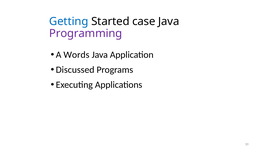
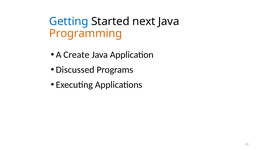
case: case -> next (144, 21)
Programming colour: purple -> orange (86, 34)
Words: Words -> Create (76, 55)
